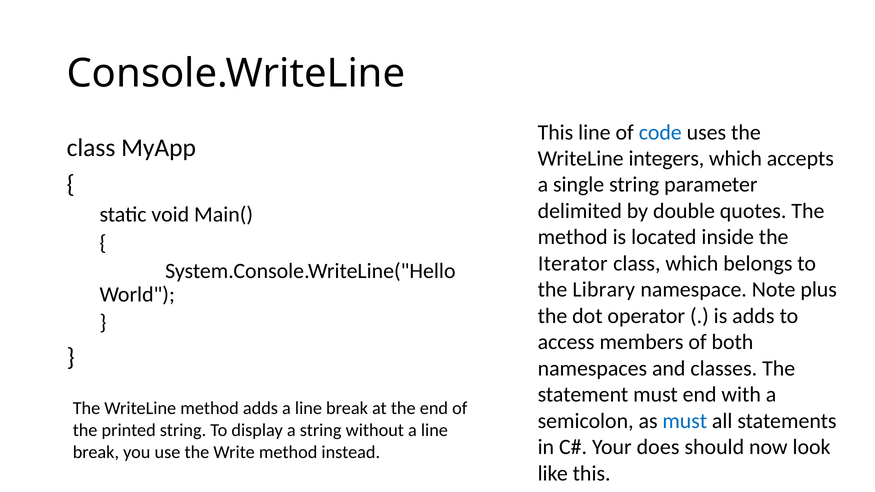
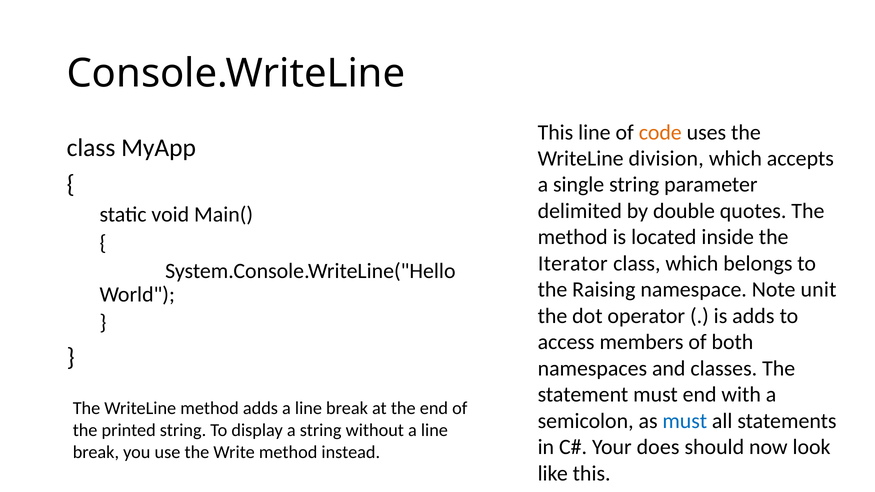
code colour: blue -> orange (660, 132)
integers: integers -> division (666, 159)
Library: Library -> Raising (604, 290)
plus: plus -> unit (819, 290)
